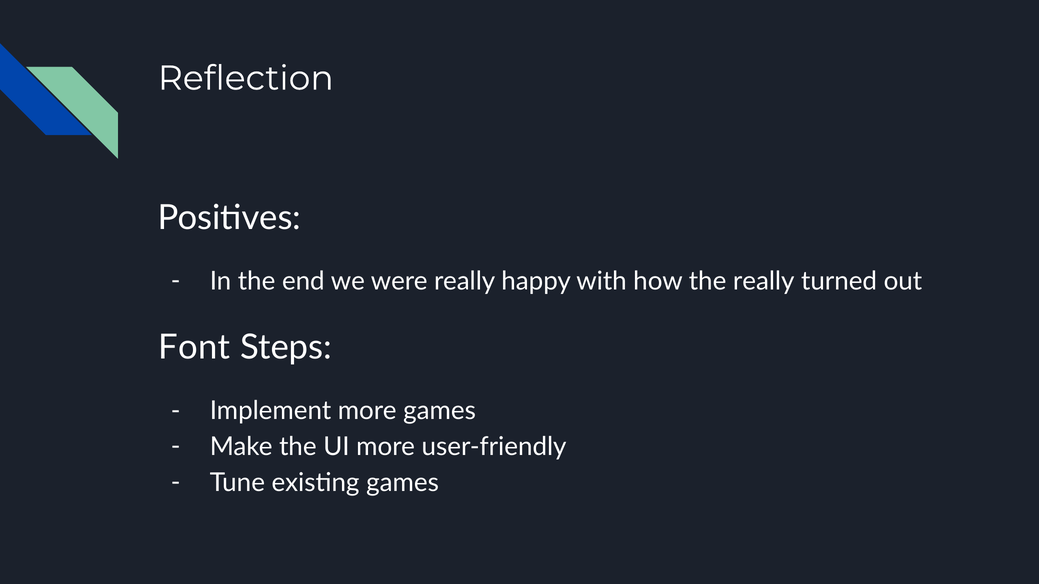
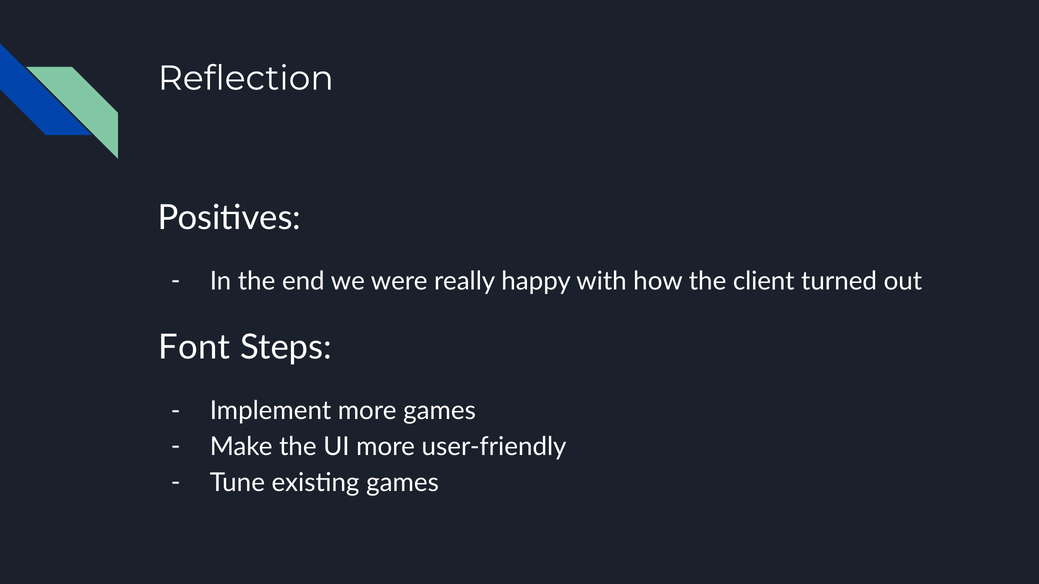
the really: really -> client (764, 281)
